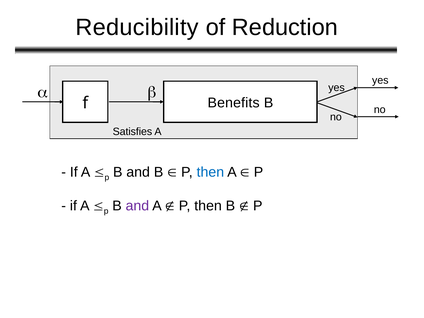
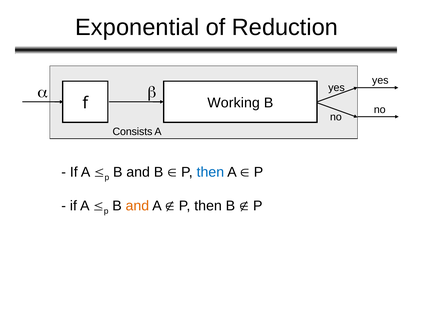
Reducibility: Reducibility -> Exponential (137, 27)
Benefits: Benefits -> Working (234, 103)
Satisfies: Satisfies -> Consists (132, 132)
and colour: purple -> orange (137, 206)
